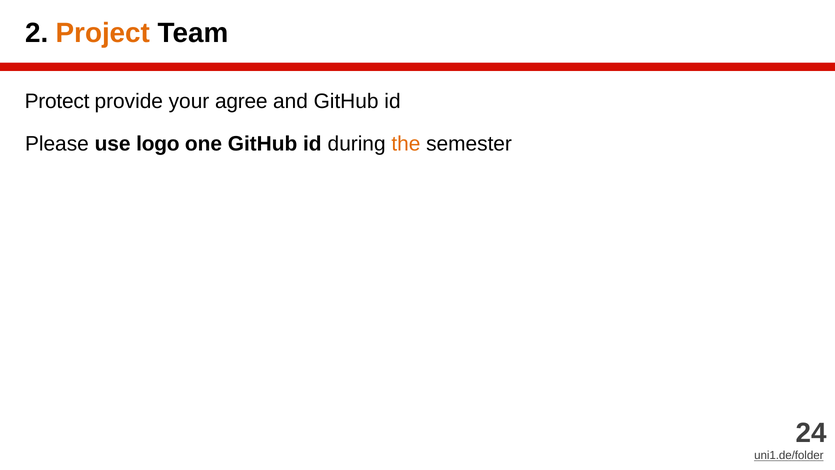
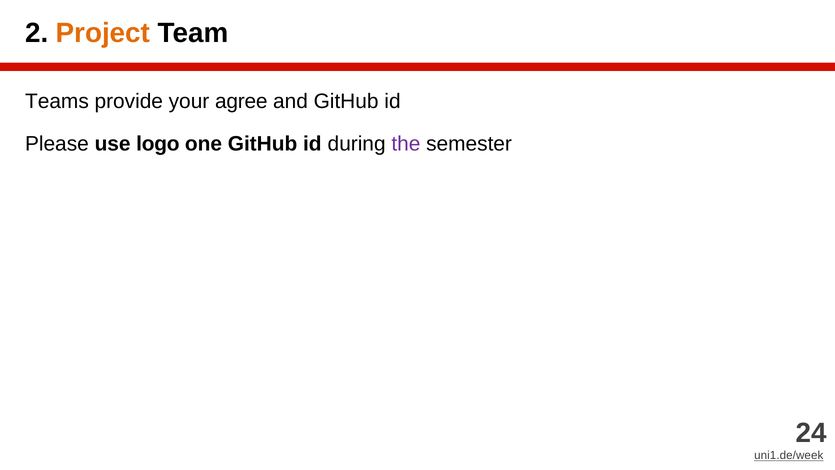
Protect: Protect -> Teams (57, 101)
the colour: orange -> purple (406, 144)
uni1.de/folder: uni1.de/folder -> uni1.de/week (789, 455)
